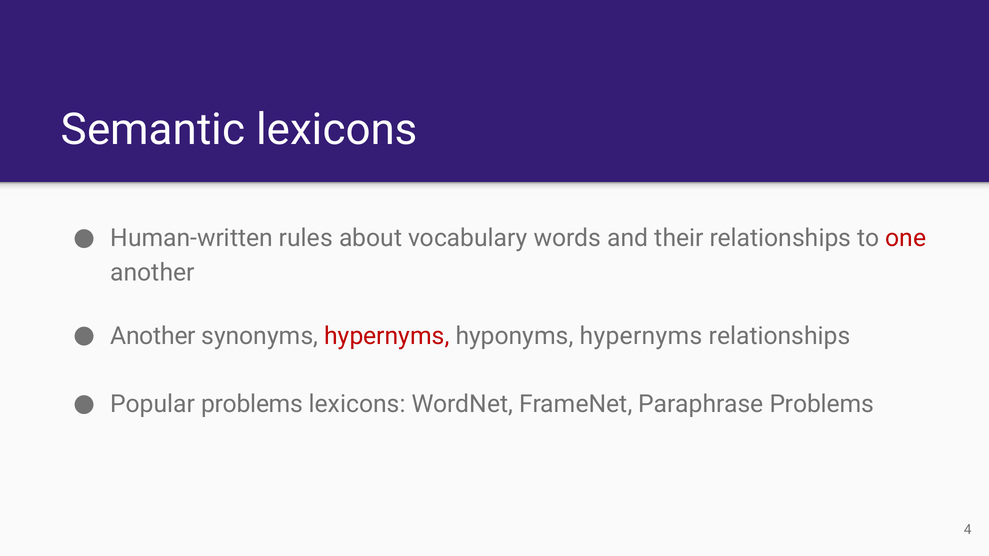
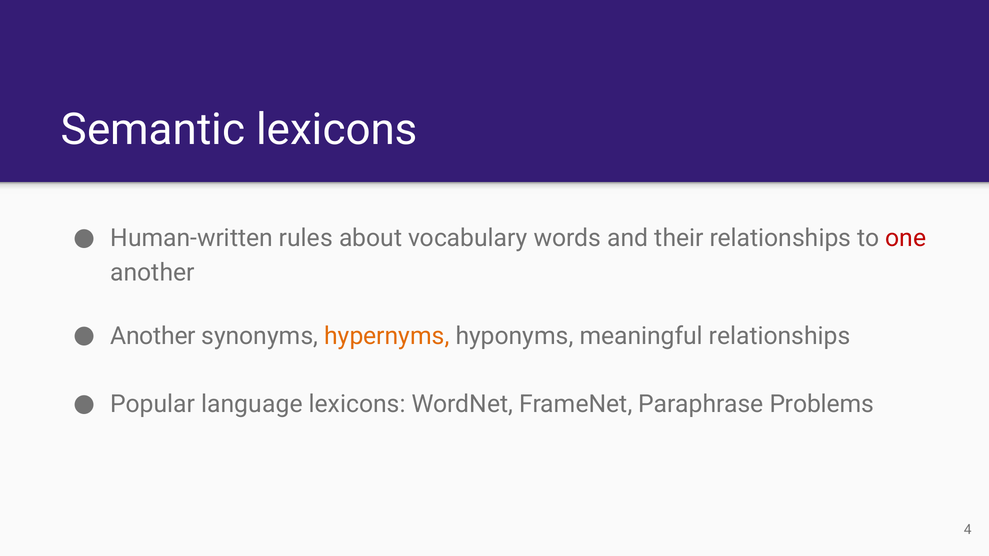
hypernyms colour: red -> orange (387, 336)
hyponyms hypernyms: hypernyms -> meaningful (641, 336)
Popular problems: problems -> language (252, 405)
